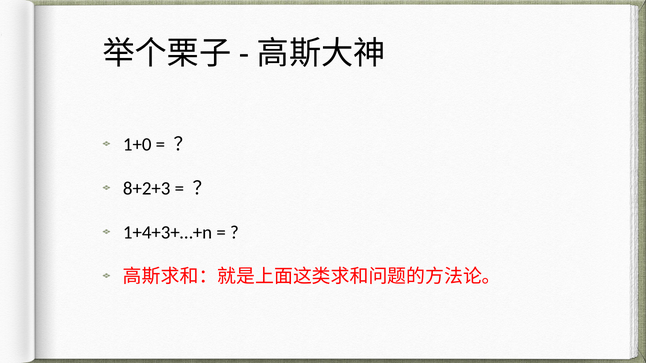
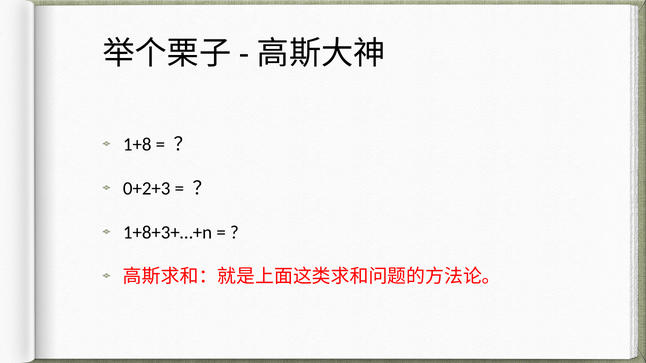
1+0: 1+0 -> 1+8 (137, 145)
8+2+3: 8+2+3 -> 0+2+3 (147, 189)
1+4+3+…+n: 1+4+3+…+n -> 1+8+3+…+n (168, 233)
